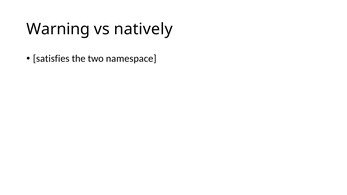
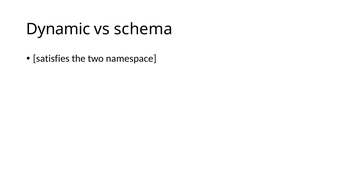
Warning: Warning -> Dynamic (58, 29)
natively: natively -> schema (143, 29)
